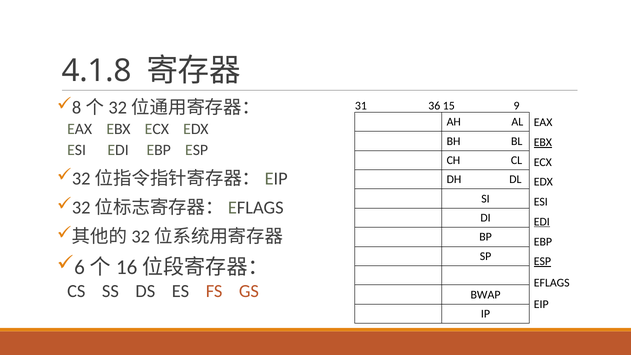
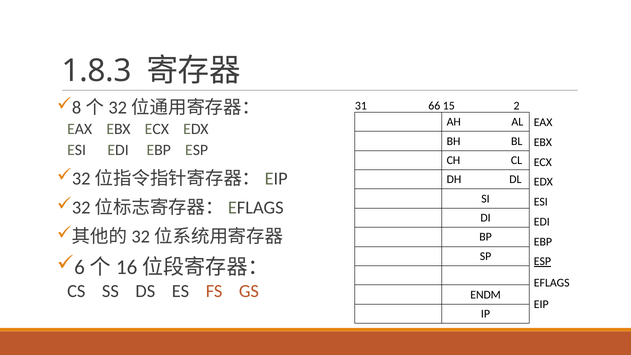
4.1.8: 4.1.8 -> 1.8.3 (96, 71)
36: 36 -> 66 (434, 106)
9: 9 -> 2 (517, 106)
EBX underline: present -> none (543, 142)
EDI underline: present -> none (542, 222)
BWAP: BWAP -> ENDM (486, 295)
